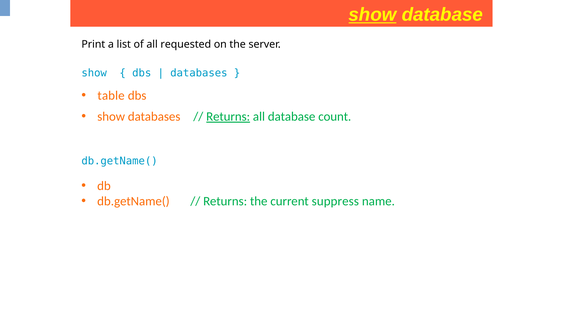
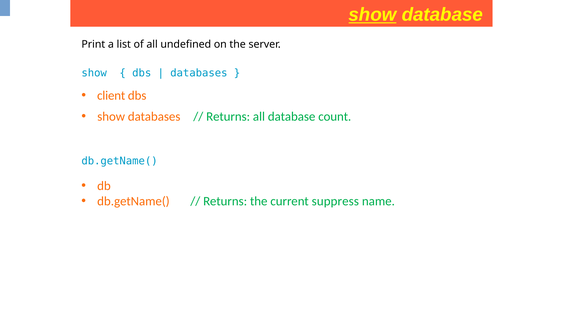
requested: requested -> undefined (186, 44)
table: table -> client (111, 95)
Returns underline: present -> none (228, 117)
